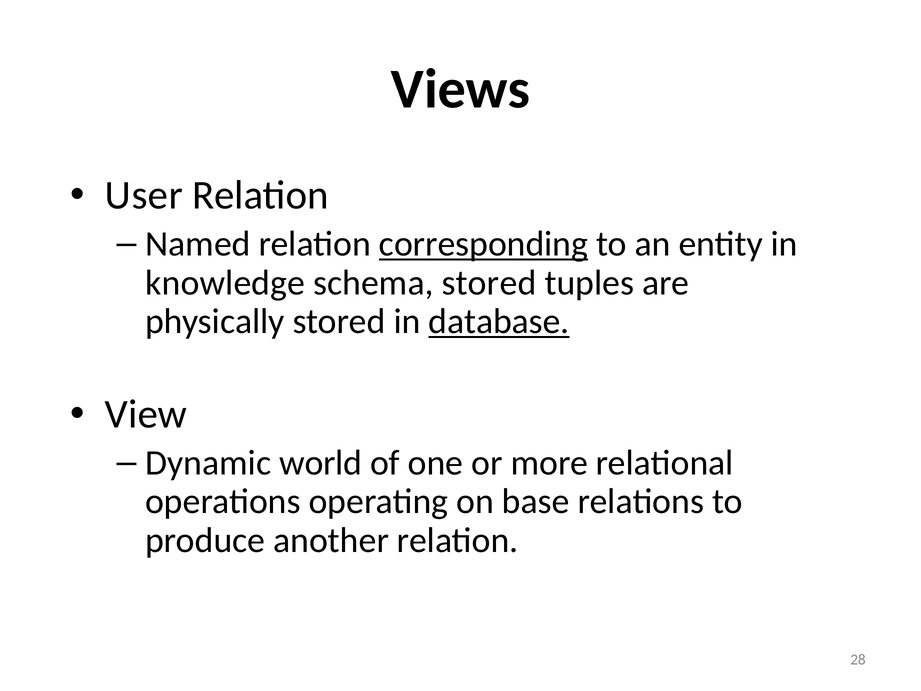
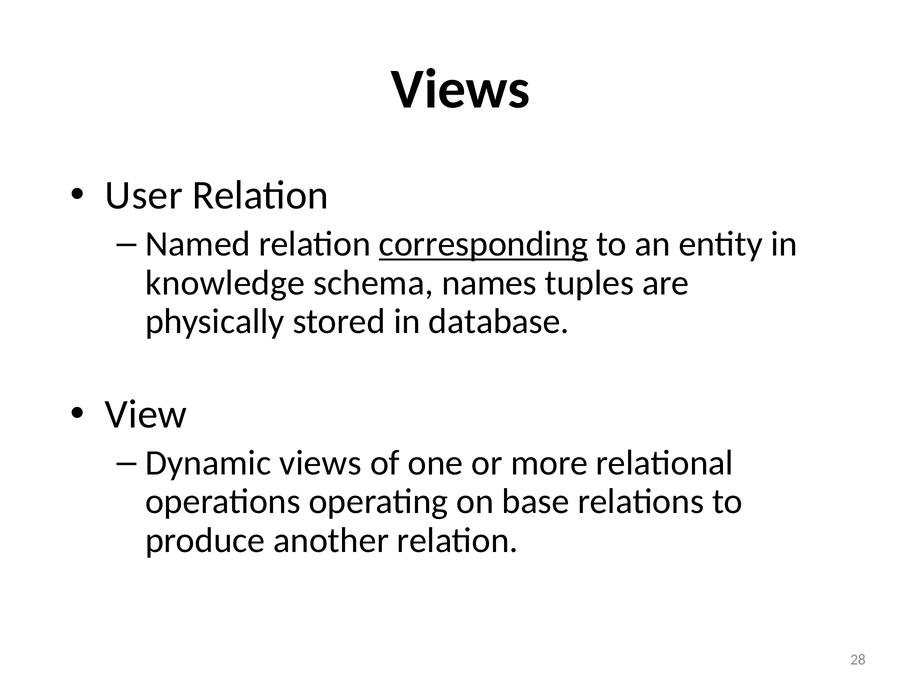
schema stored: stored -> names (489, 283)
database underline: present -> none (499, 321)
Dynamic world: world -> views (320, 463)
